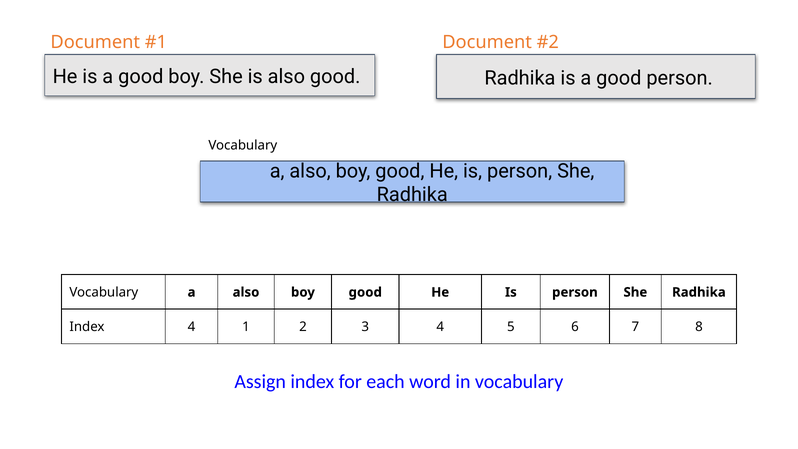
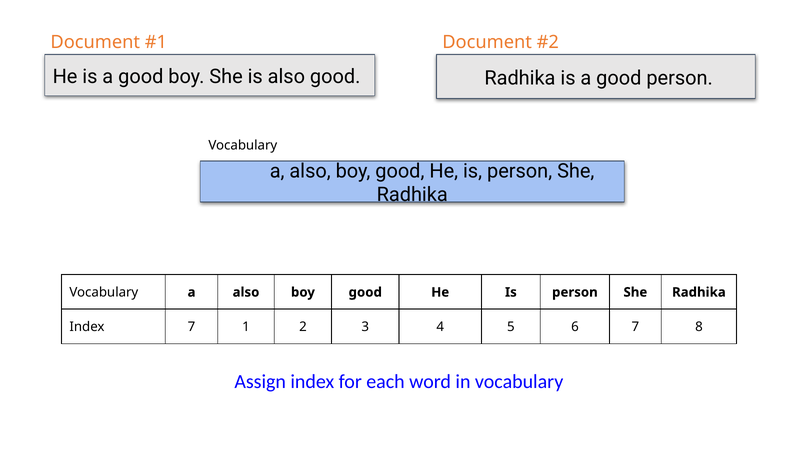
Index 4: 4 -> 7 (191, 327)
